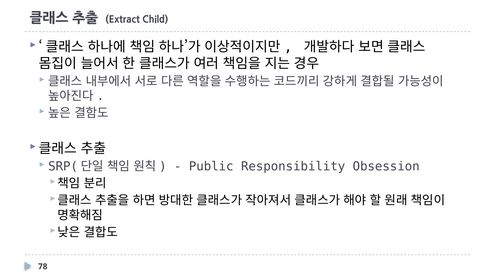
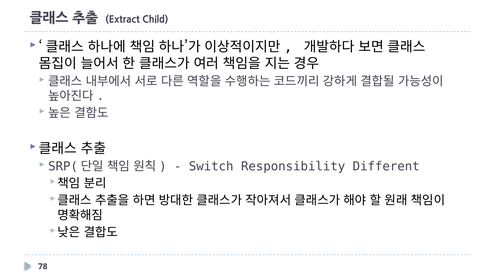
Public: Public -> Switch (211, 166)
Obsession: Obsession -> Different (386, 166)
